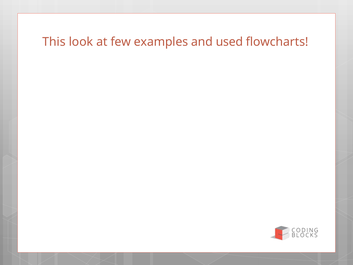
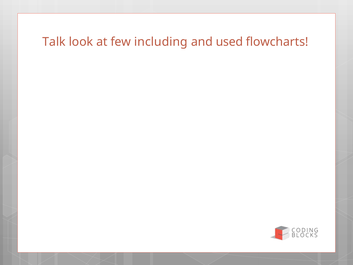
This: This -> Talk (54, 42)
examples: examples -> including (161, 42)
